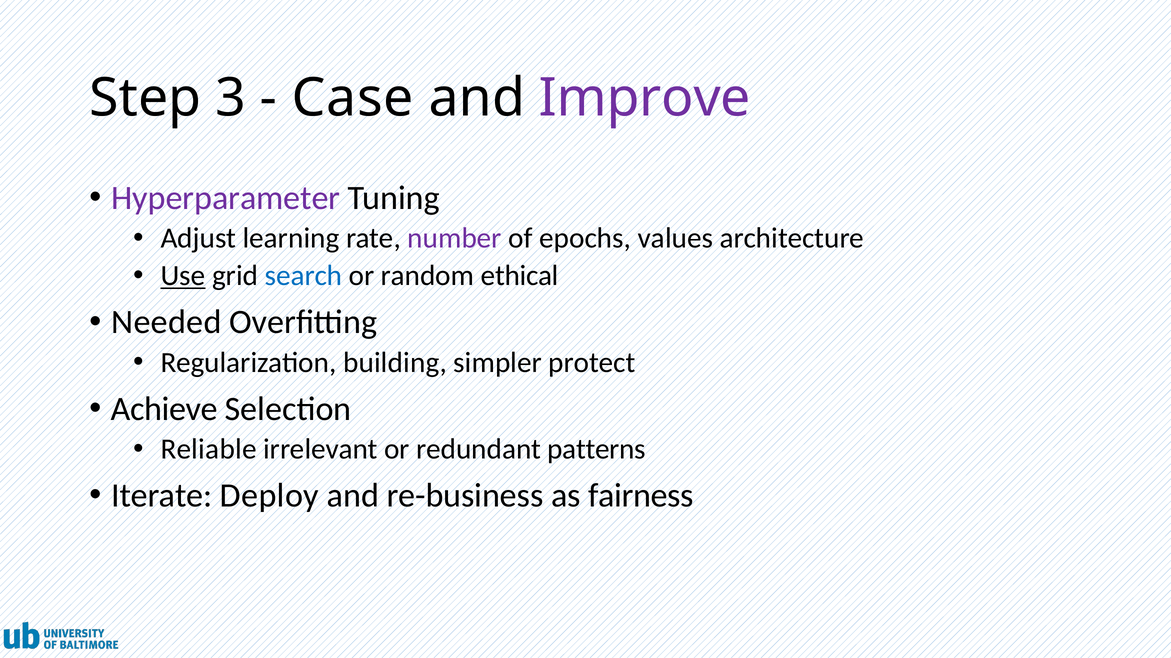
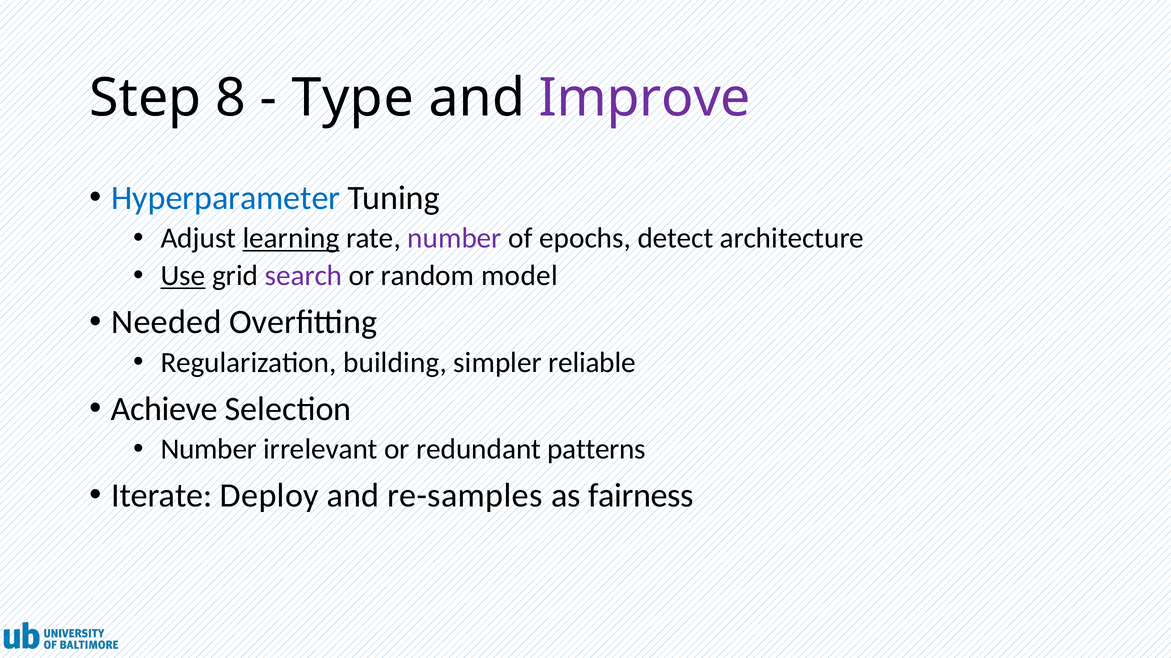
3: 3 -> 8 (231, 98)
Case: Case -> Type (353, 98)
Hyperparameter colour: purple -> blue (226, 198)
learning underline: none -> present (291, 238)
values: values -> detect (676, 238)
search colour: blue -> purple (304, 276)
ethical: ethical -> model (519, 276)
protect: protect -> reliable (592, 363)
Reliable: Reliable -> Number (209, 450)
re-business: re-business -> re-samples (465, 496)
